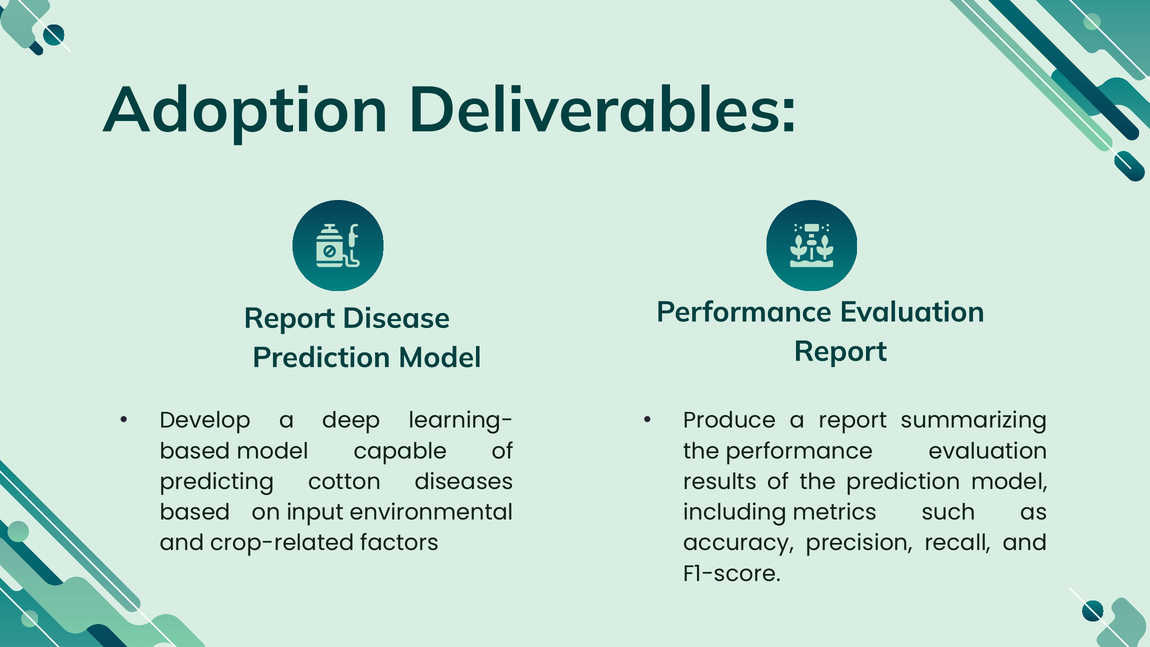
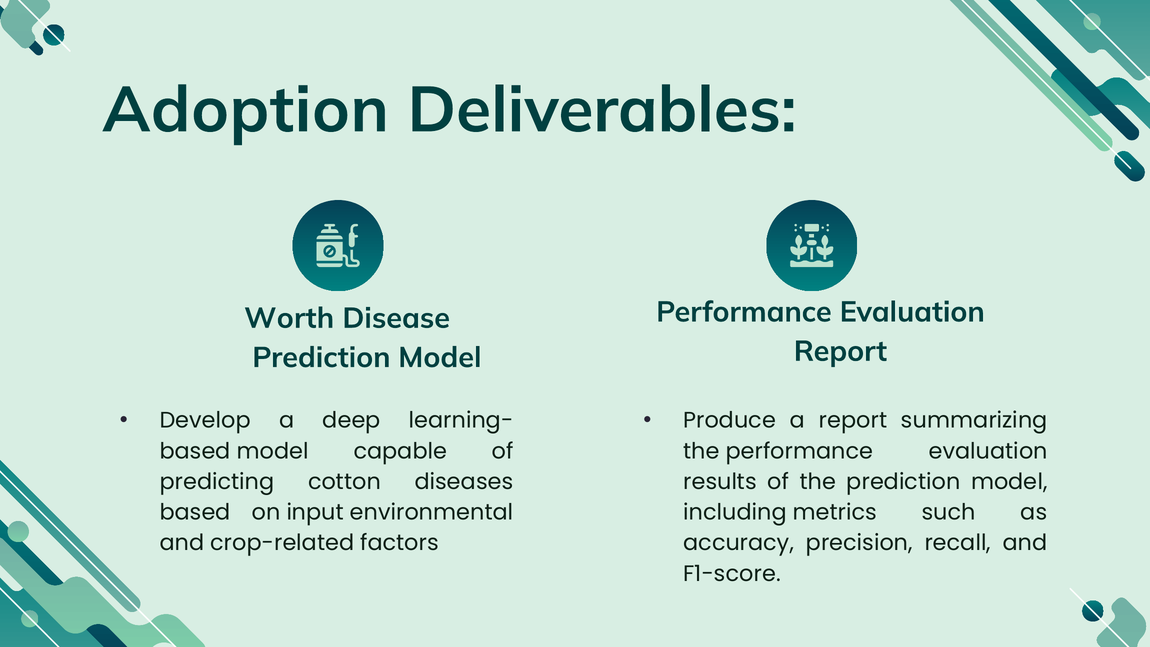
Report: Report -> Worth (289, 318)
